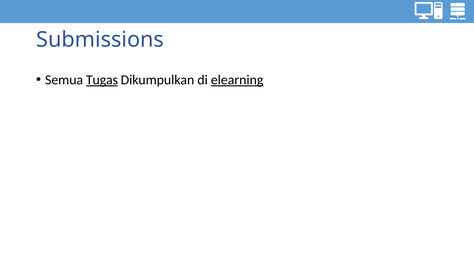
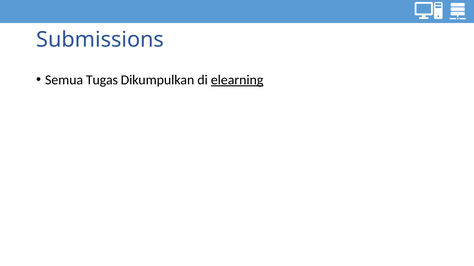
Tugas underline: present -> none (102, 80)
